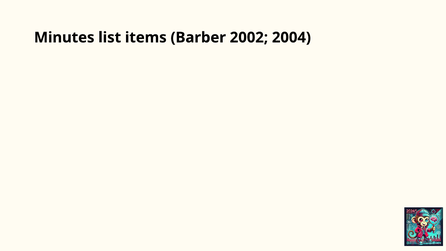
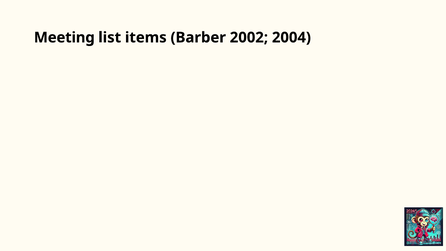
Minutes: Minutes -> Meeting (64, 37)
